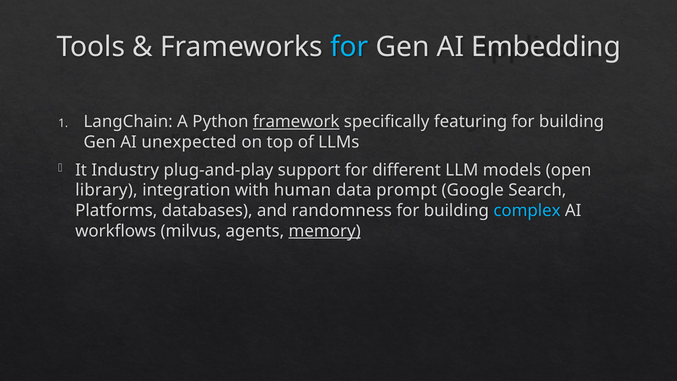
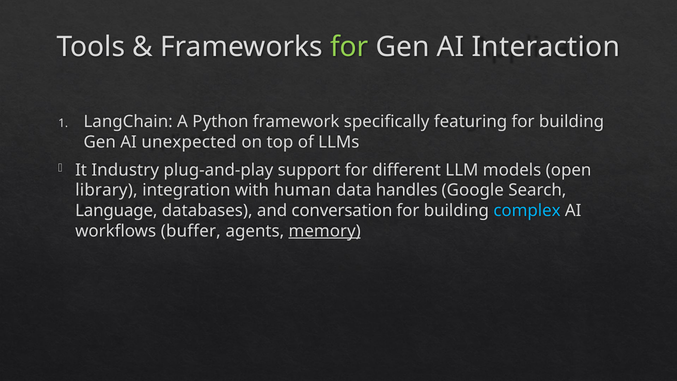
for colour: light blue -> light green (349, 47)
Embedding: Embedding -> Interaction (546, 47)
framework underline: present -> none (296, 122)
prompt: prompt -> handles (407, 190)
Platforms: Platforms -> Language (116, 211)
randomness: randomness -> conversation (342, 211)
milvus: milvus -> buffer (191, 231)
